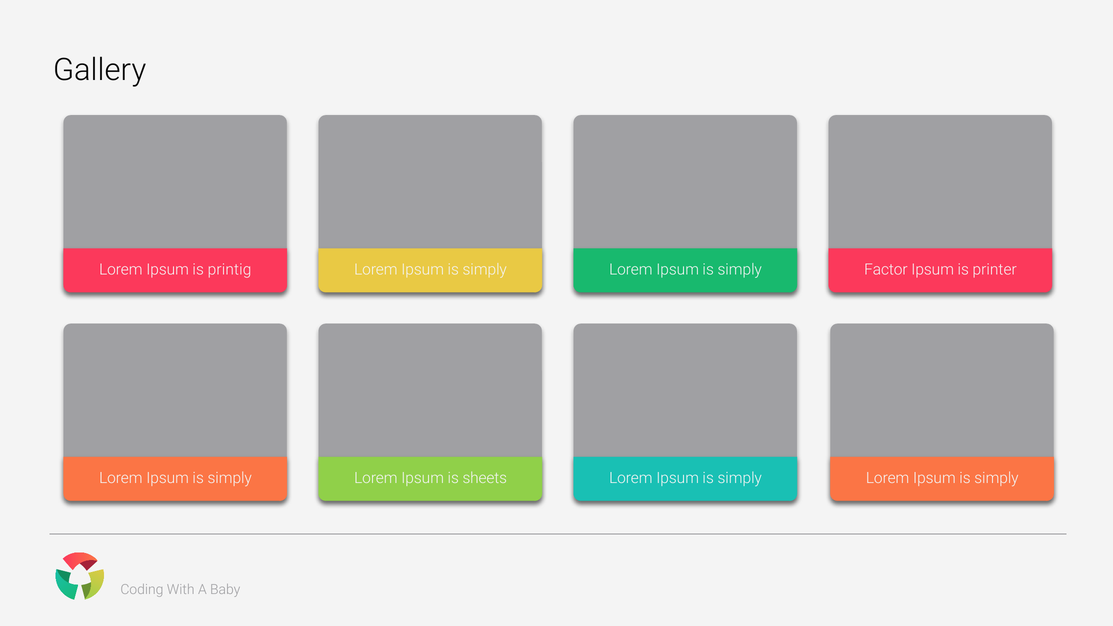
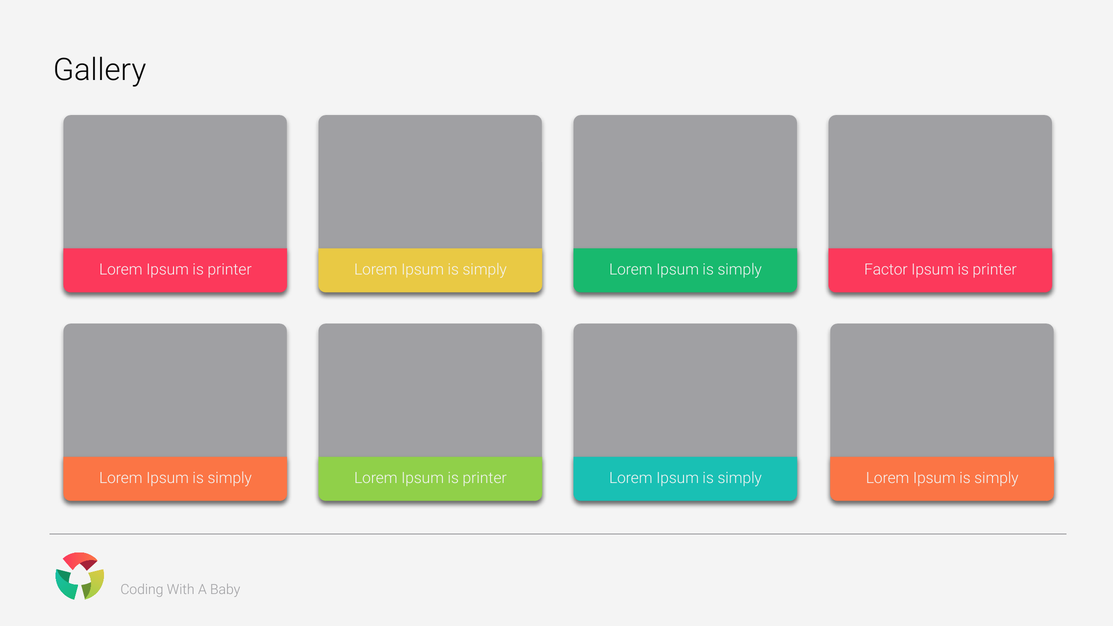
printig: printig -> printer (230, 270)
sheets: sheets -> printer (485, 478)
